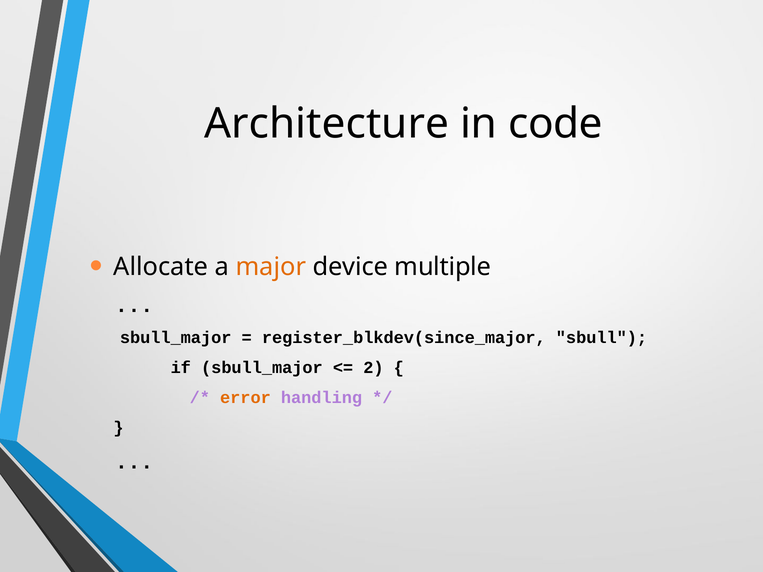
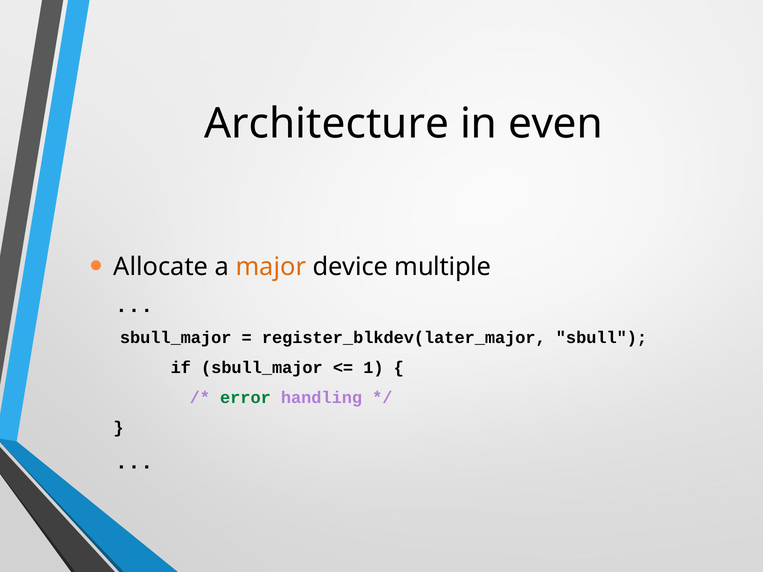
code: code -> even (555, 124)
register_blkdev(since_major: register_blkdev(since_major -> register_blkdev(later_major (404, 338)
2: 2 -> 1 (373, 368)
error colour: orange -> green (245, 398)
